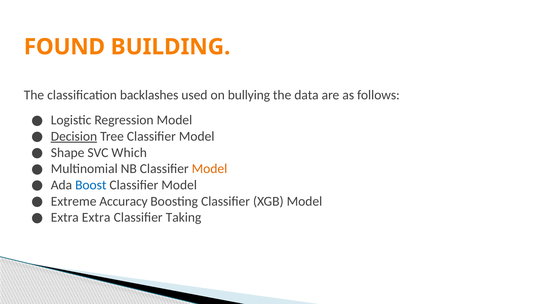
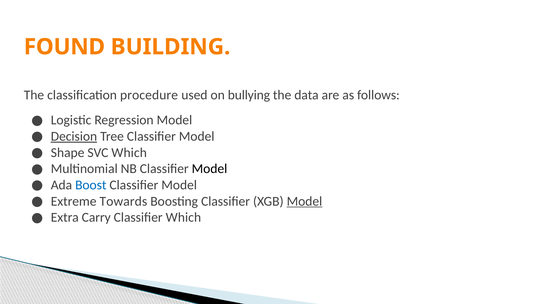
backlashes: backlashes -> procedure (149, 95)
Model colour: orange -> black (209, 169)
Accuracy: Accuracy -> Towards (123, 201)
Model underline: none -> present (304, 201)
Extra Extra: Extra -> Carry (96, 217)
Classifier Taking: Taking -> Which (183, 217)
